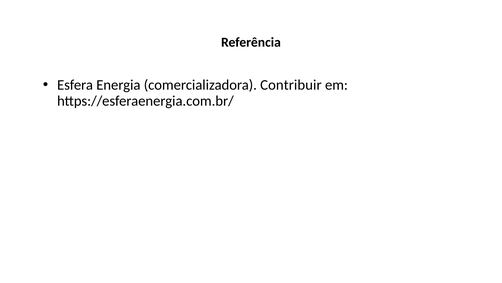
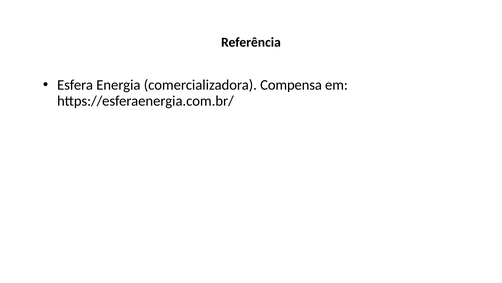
Contribuir: Contribuir -> Compensa (291, 85)
